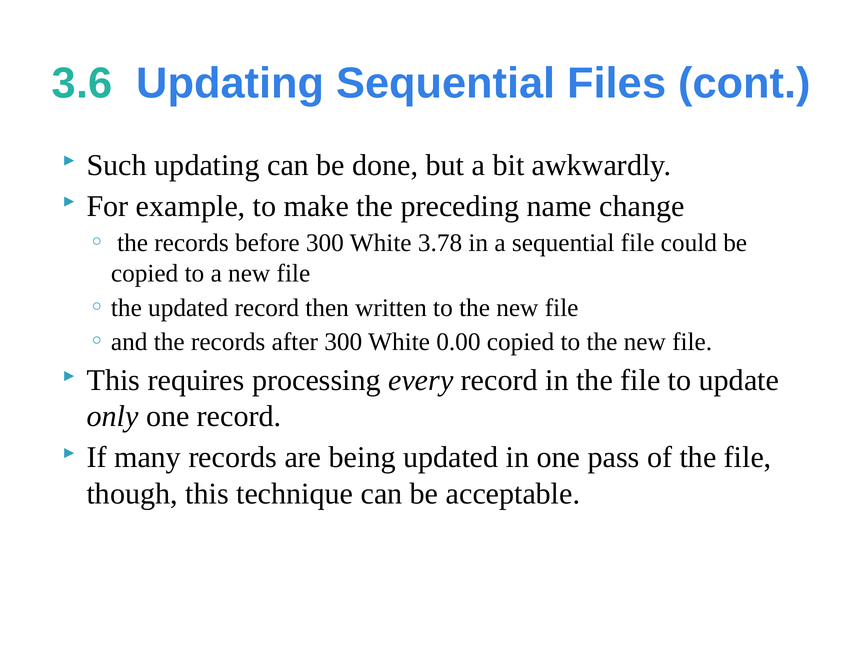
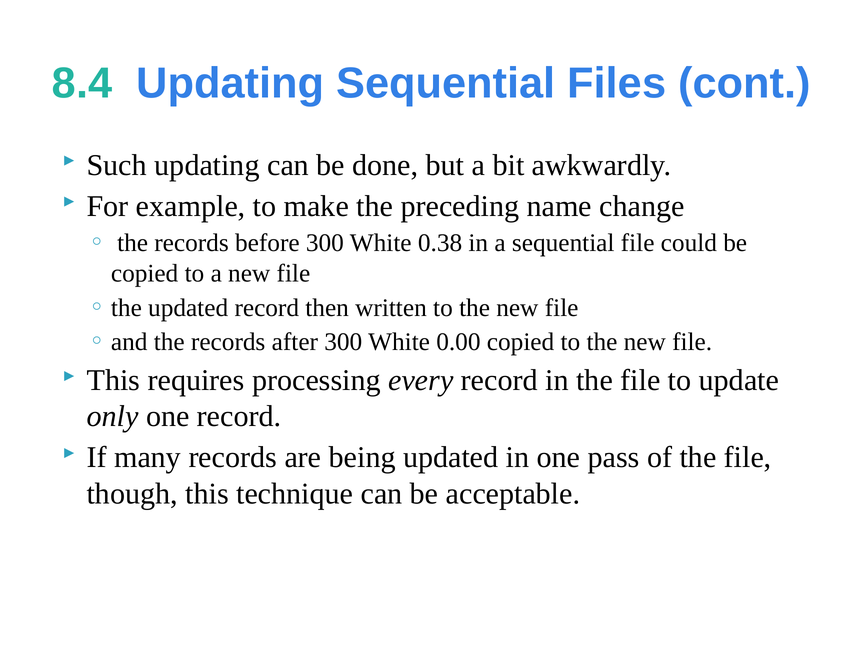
3.6: 3.6 -> 8.4 (82, 83)
3.78: 3.78 -> 0.38 (440, 243)
